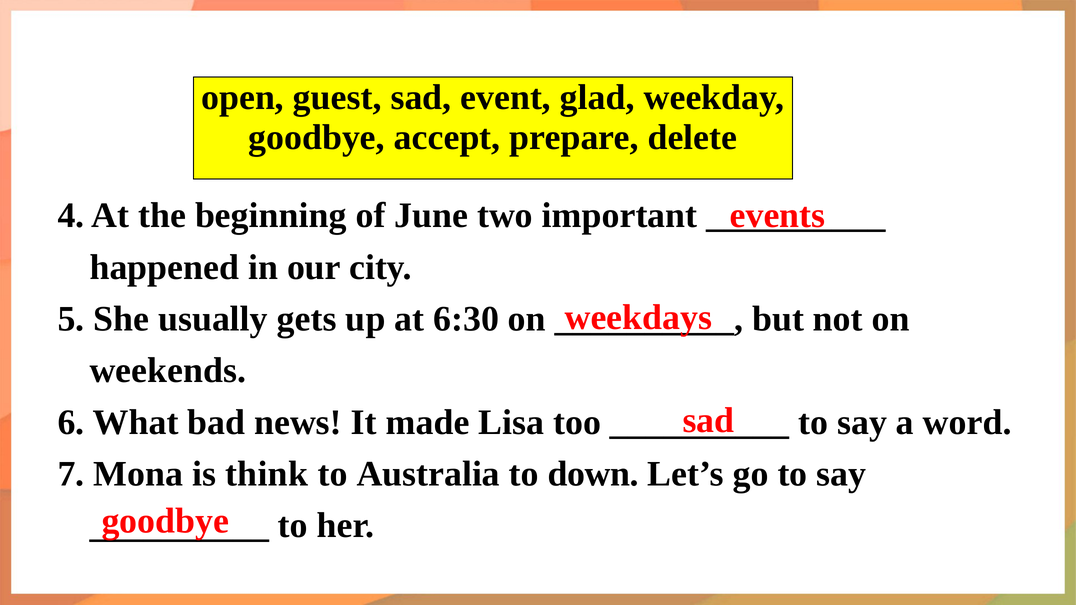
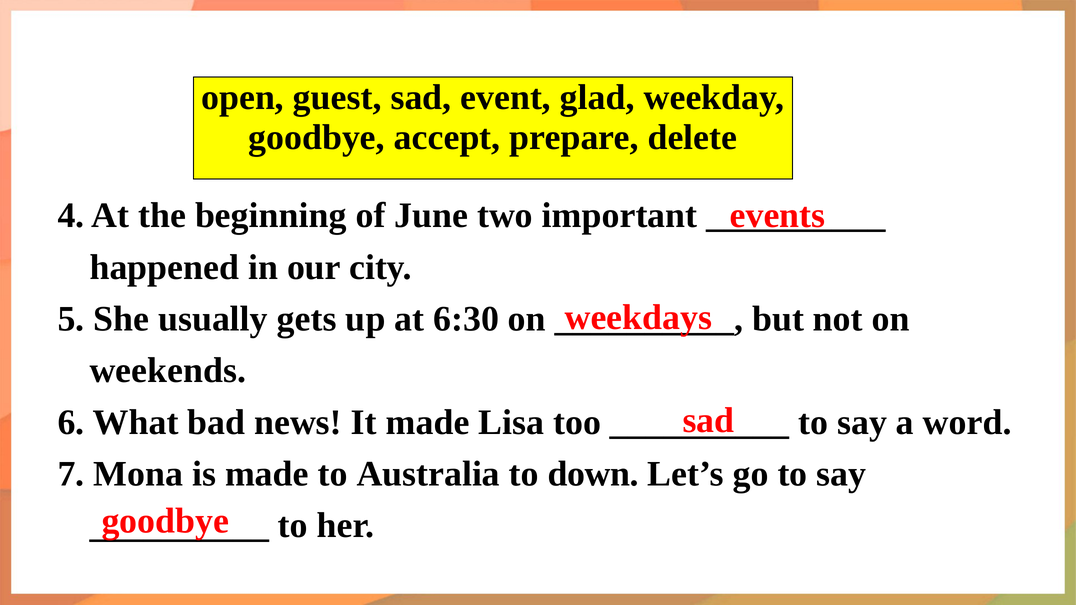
is think: think -> made (267, 474)
